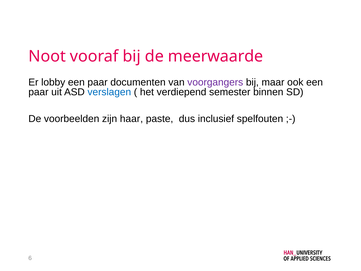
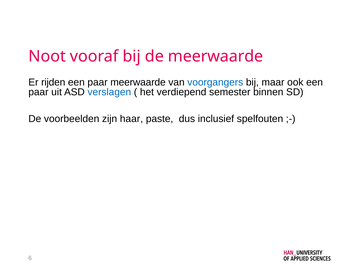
lobby: lobby -> rijden (53, 82)
paar documenten: documenten -> meerwaarde (138, 82)
voorgangers colour: purple -> blue (215, 82)
